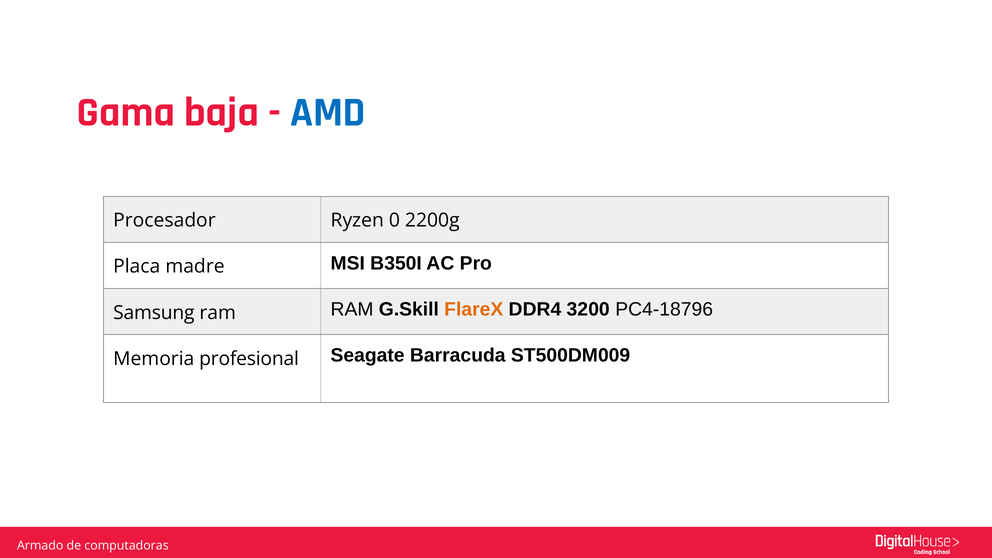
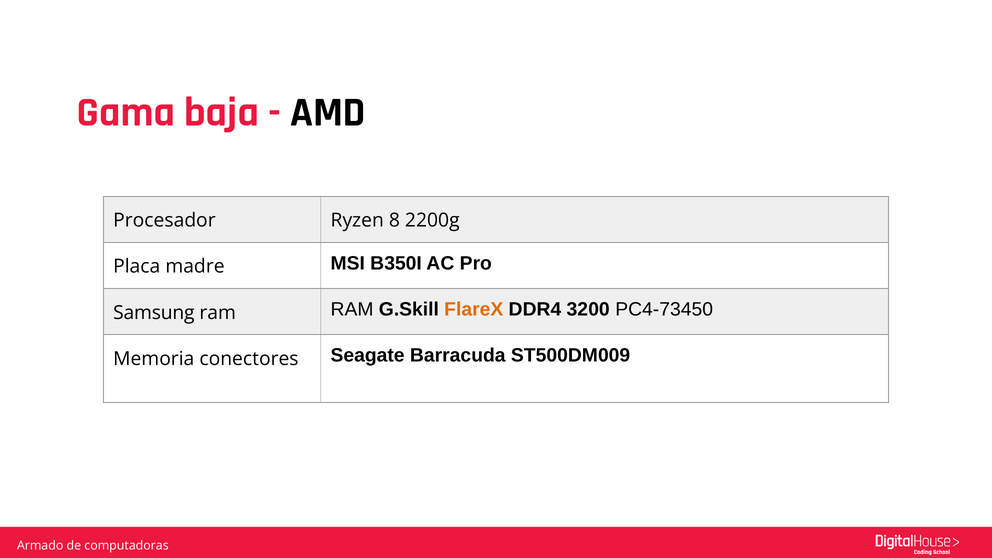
AMD colour: blue -> black (328, 112)
0: 0 -> 8 (394, 221)
PC4-18796: PC4-18796 -> PC4-73450 (664, 310)
profesional: profesional -> conectores (249, 359)
